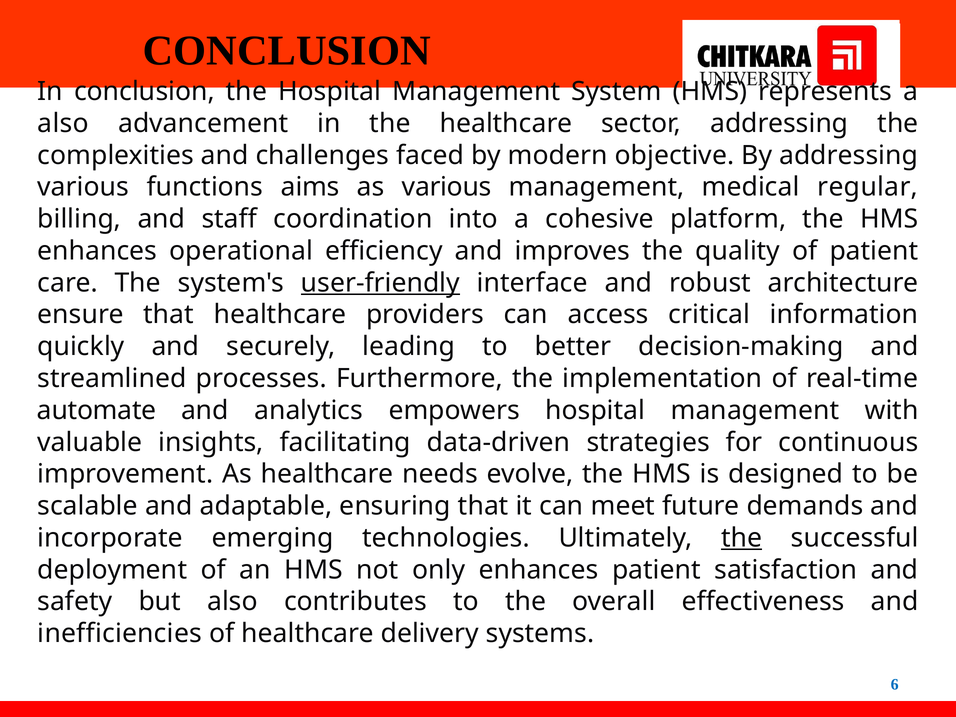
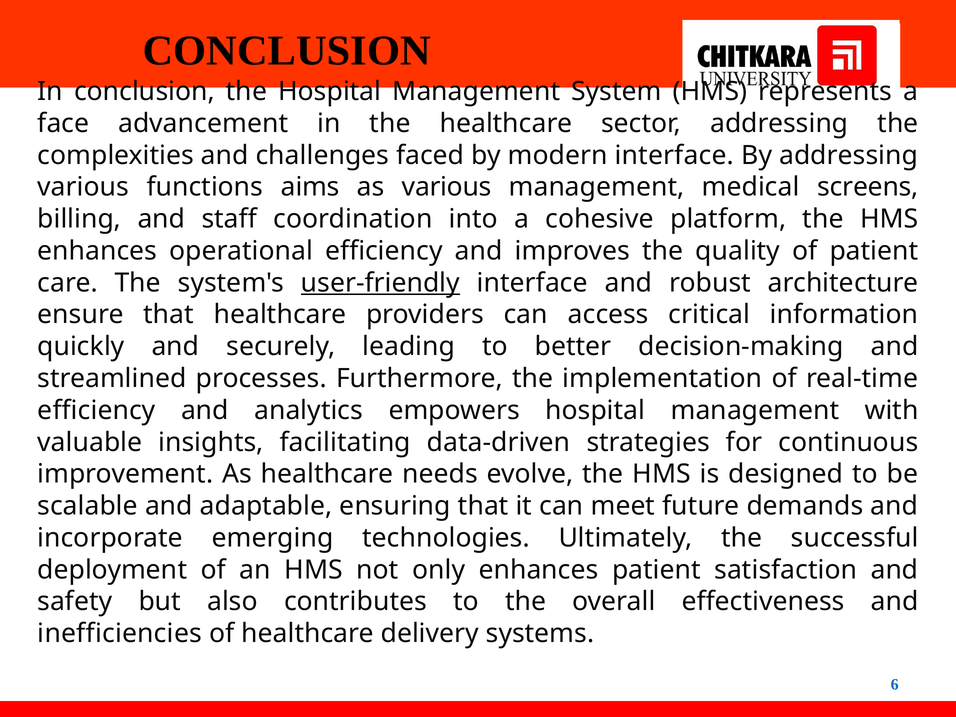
also: also -> face (63, 123)
modern objective: objective -> interface (674, 155)
regular: regular -> screens (868, 187)
automate: automate -> efficiency (96, 410)
the underline: present -> none (742, 538)
